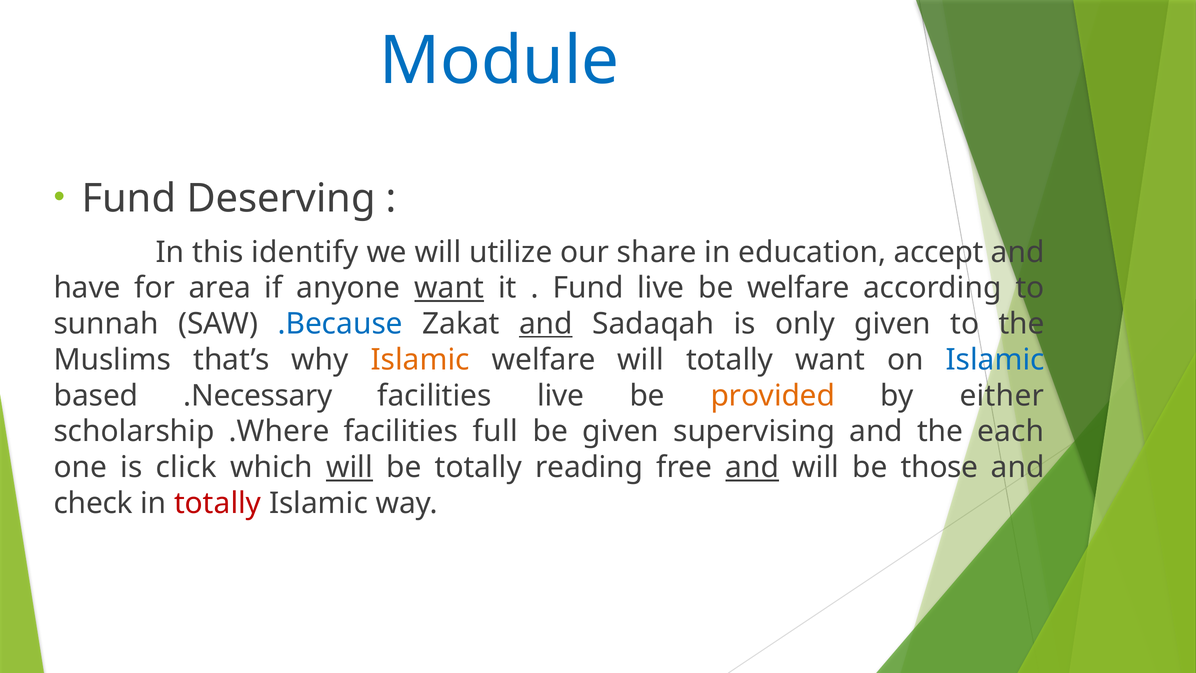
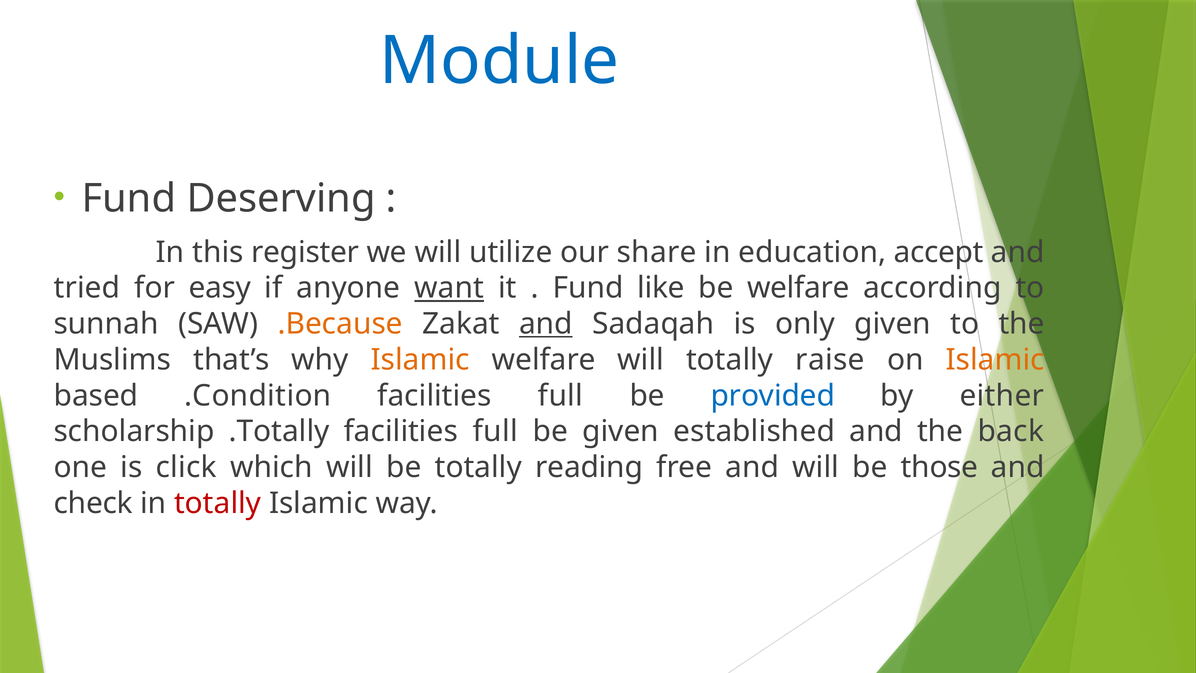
identify: identify -> register (305, 252)
have: have -> tried (87, 288)
area: area -> easy (220, 288)
Fund live: live -> like (661, 288)
.Because colour: blue -> orange (340, 324)
totally want: want -> raise (830, 360)
Islamic colour: blue -> orange (995, 360)
.Necessary: .Necessary -> .Condition (258, 396)
live: live -> full (560, 396)
provided colour: orange -> blue (773, 396)
.Where: .Where -> .Totally (279, 431)
supervising: supervising -> established (754, 431)
each: each -> back (1011, 431)
will underline: present -> none (349, 467)
and underline: present -> none (752, 467)
